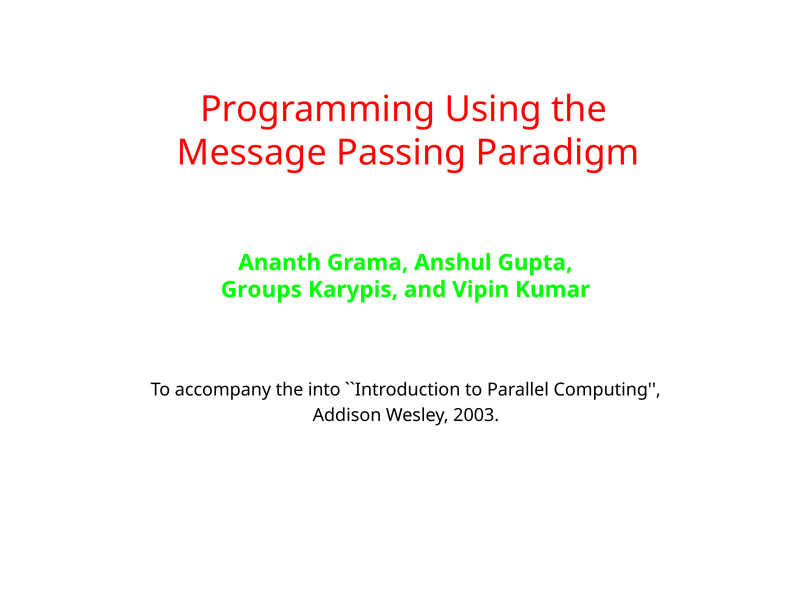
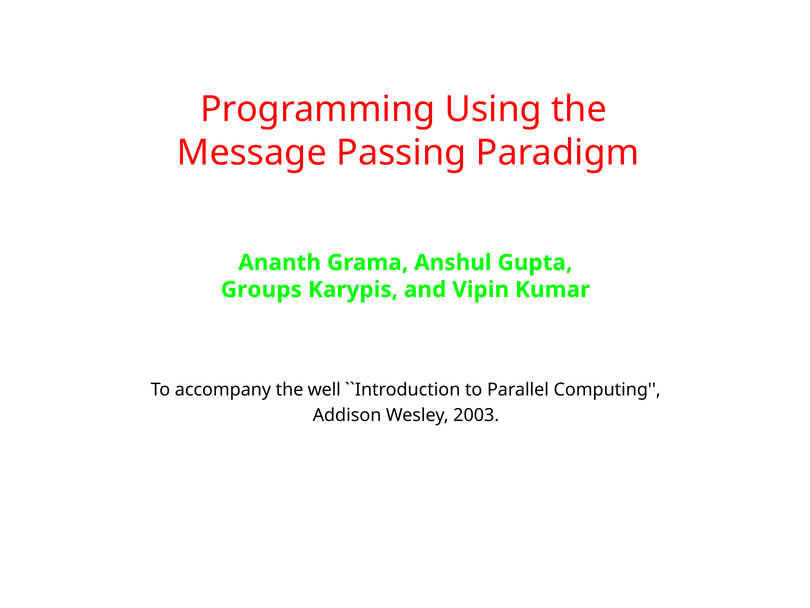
into: into -> well (324, 390)
